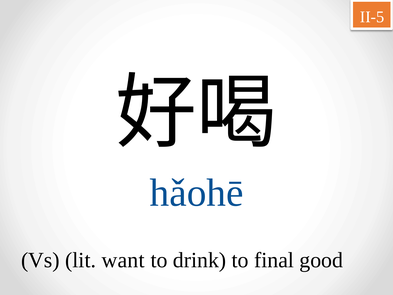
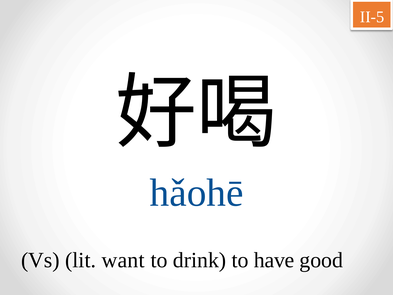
final: final -> have (274, 260)
